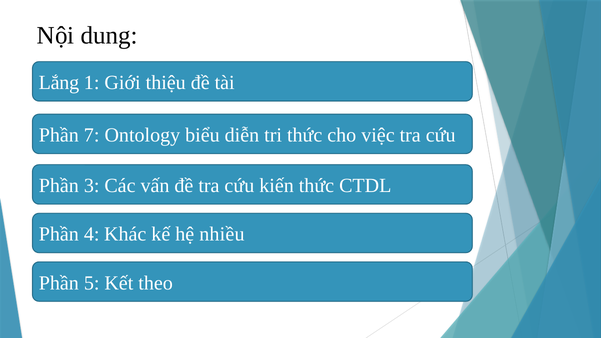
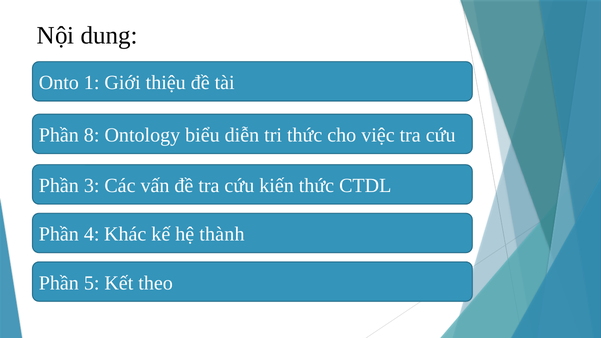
Lắng: Lắng -> Onto (59, 83)
7: 7 -> 8 (92, 135)
nhiều: nhiều -> thành (222, 234)
